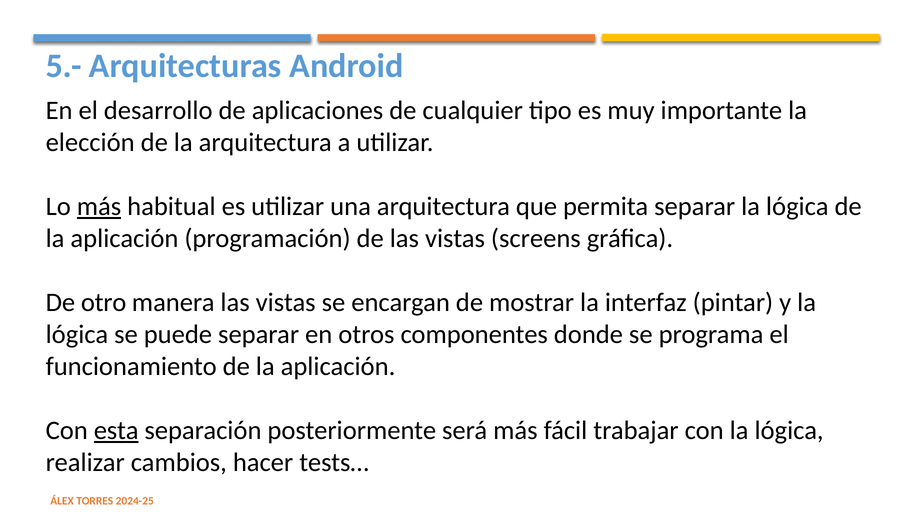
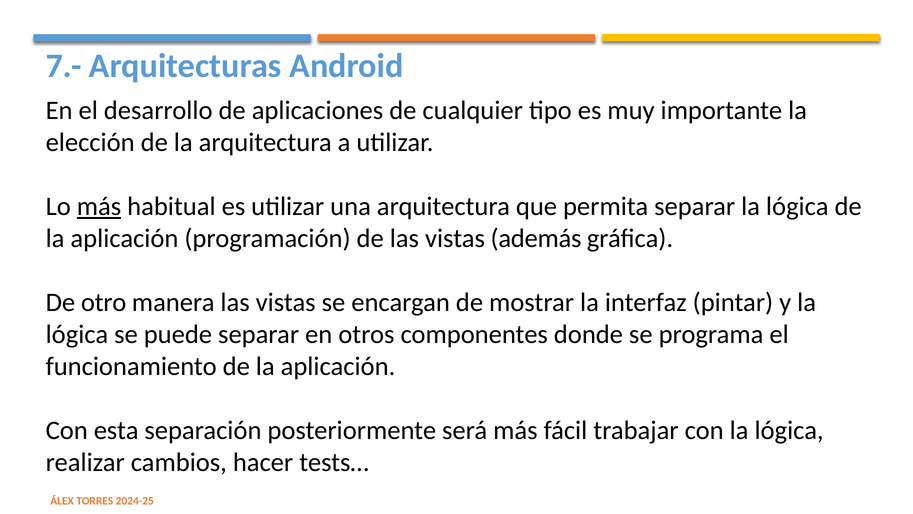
5.-: 5.- -> 7.- (64, 66)
screens: screens -> además (536, 238)
esta underline: present -> none (116, 430)
